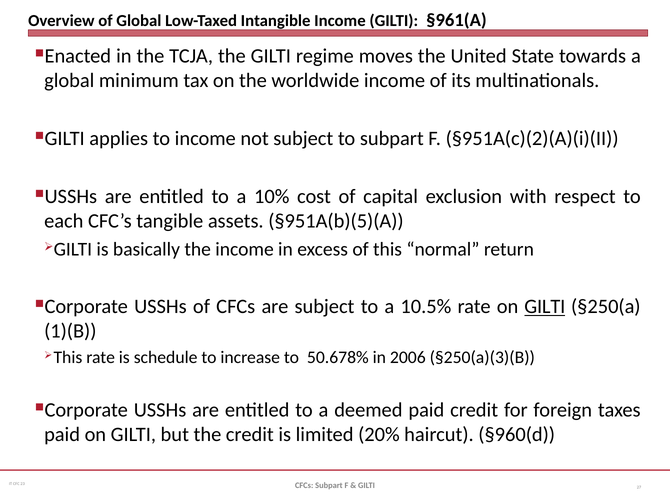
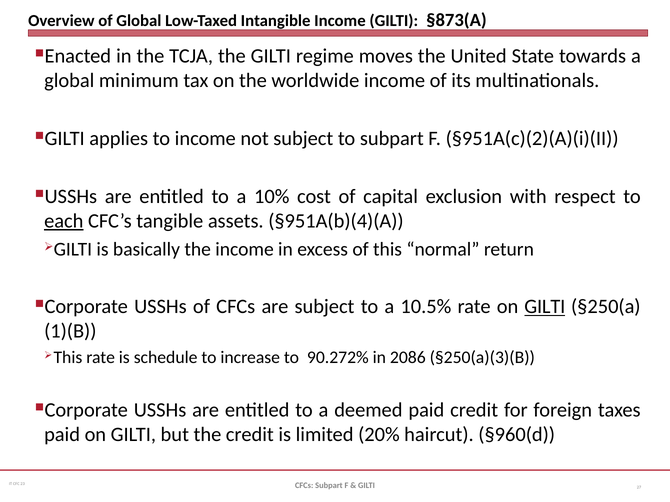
§961(A: §961(A -> §873(A (456, 20)
each underline: none -> present (64, 221)
§951A(b)(5)(A: §951A(b)(5)(A -> §951A(b)(4)(A (336, 221)
50.678%: 50.678% -> 90.272% (338, 358)
2006: 2006 -> 2086 (408, 358)
